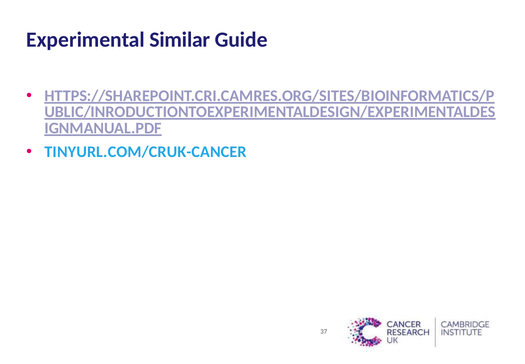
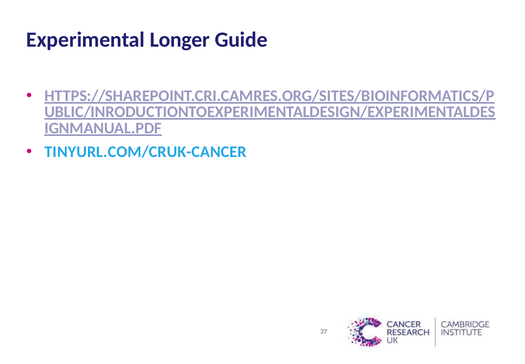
Similar: Similar -> Longer (180, 40)
